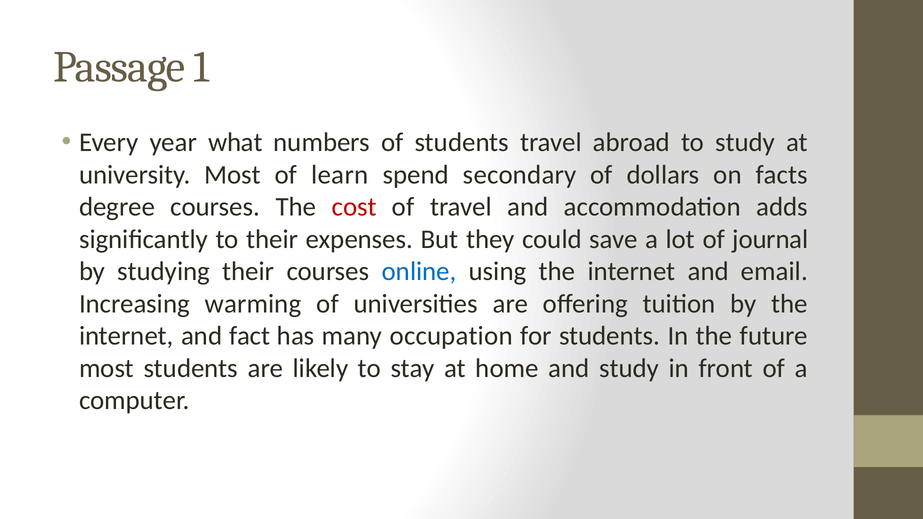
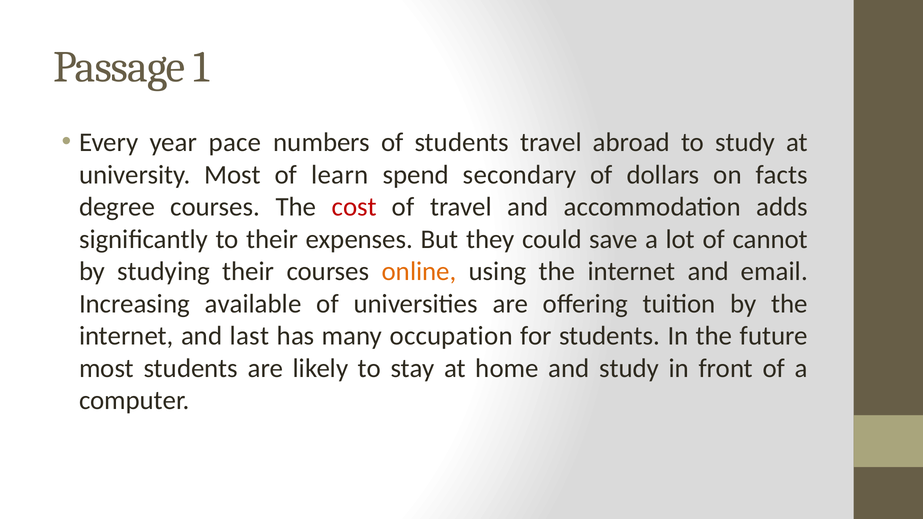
what: what -> pace (235, 143)
journal: journal -> cannot (770, 239)
online colour: blue -> orange (419, 272)
warming: warming -> available (253, 304)
fact: fact -> last (249, 336)
